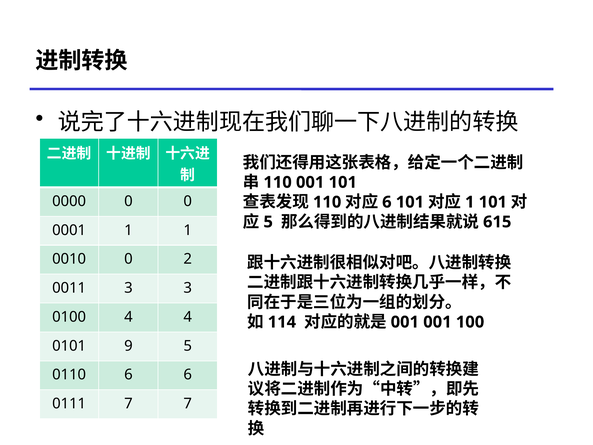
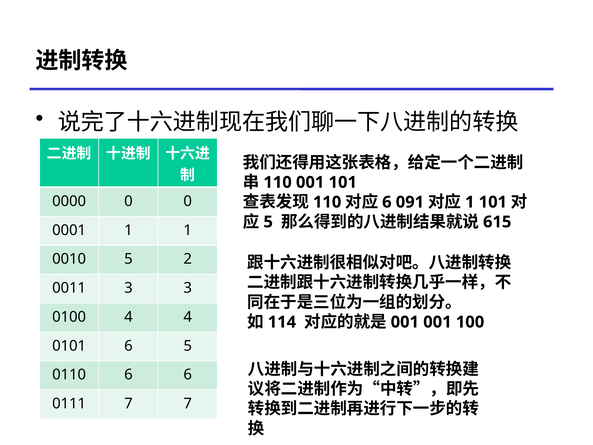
6 101: 101 -> 091 (410, 202)
0010 0: 0 -> 5 (128, 259)
0101 9: 9 -> 6 (128, 346)
